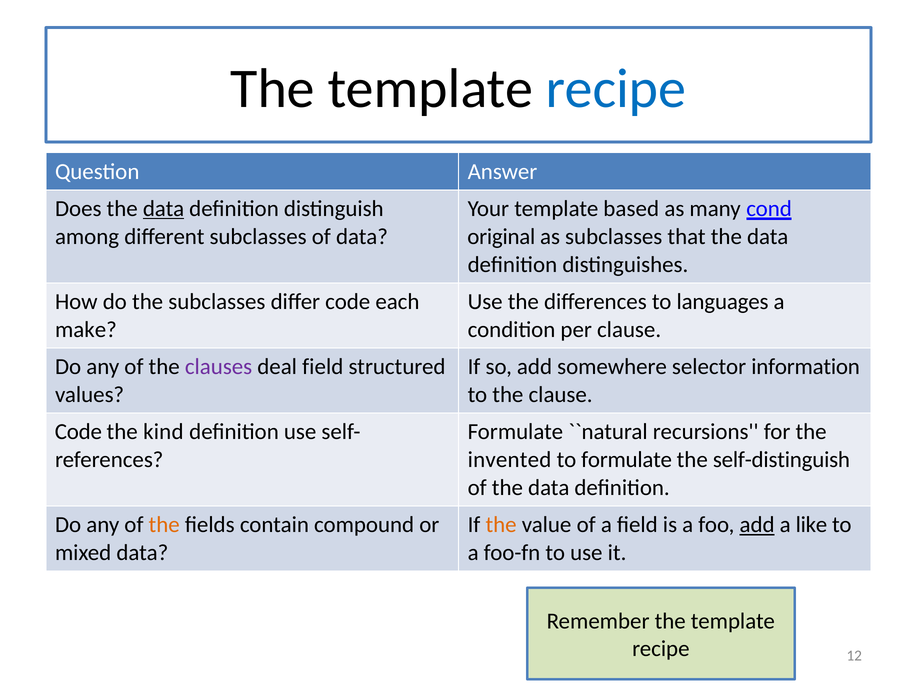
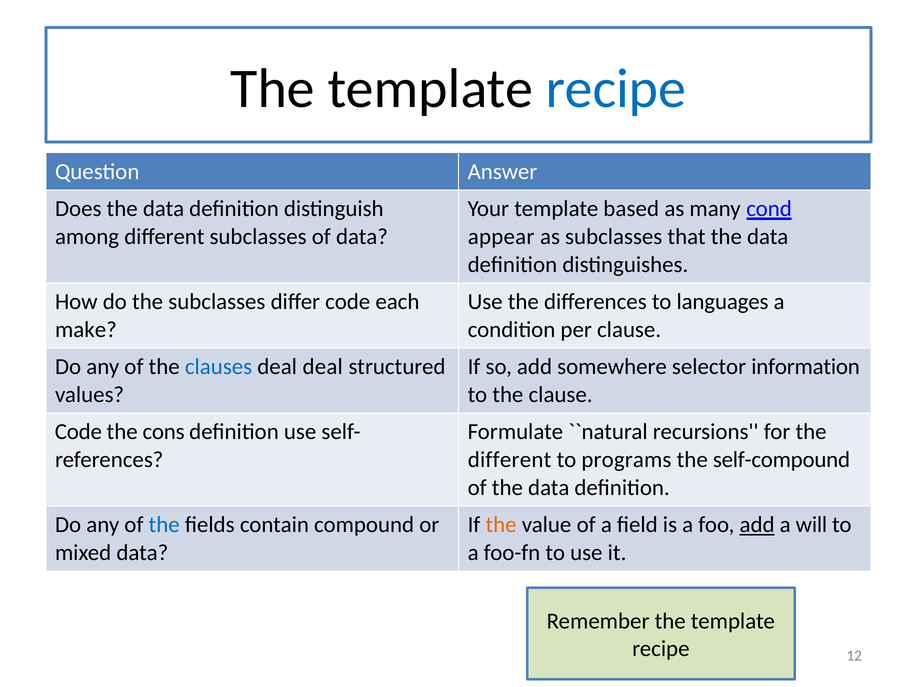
data underline: present -> none (164, 209)
original: original -> appear (501, 237)
clauses colour: purple -> blue (219, 367)
deal field: field -> deal (323, 367)
kind: kind -> cons (164, 432)
invented: invented -> different (510, 460)
to formulate: formulate -> programs (626, 460)
self-distinguish: self-distinguish -> self-compound (781, 460)
the colour: orange -> blue (164, 525)
like: like -> will (811, 525)
